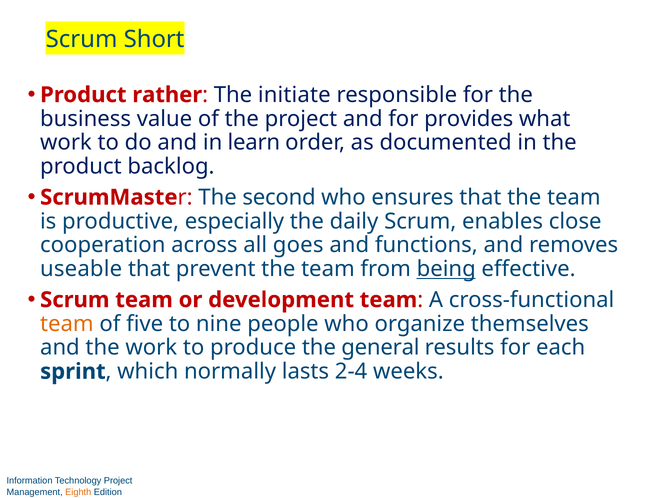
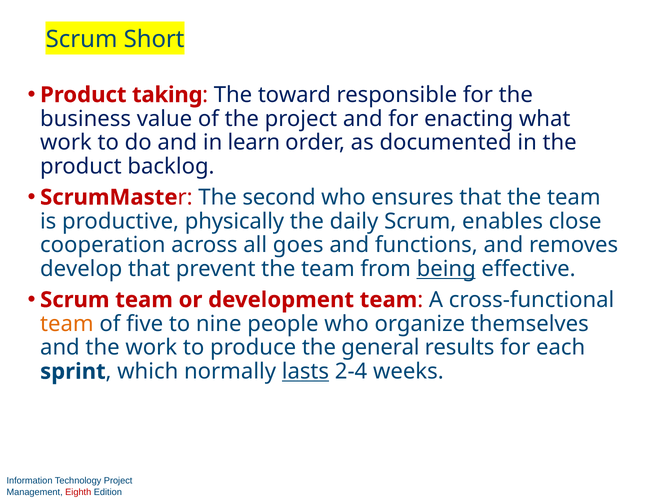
rather: rather -> taking (167, 95)
initiate: initiate -> toward (294, 95)
provides: provides -> enacting (469, 119)
especially: especially -> physically (234, 221)
useable: useable -> develop (81, 269)
lasts underline: none -> present (305, 372)
Eighth colour: orange -> red (78, 492)
